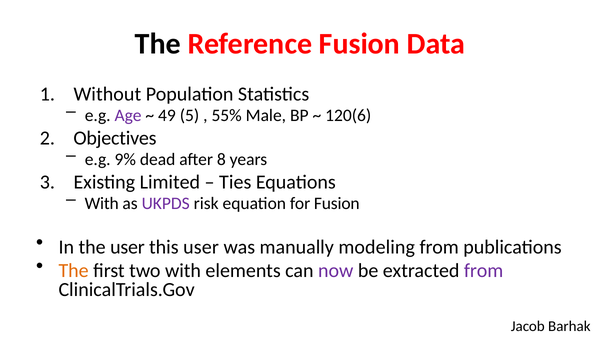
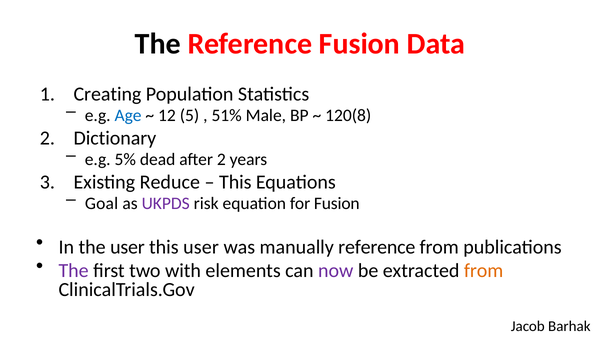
Without: Without -> Creating (107, 94)
Age colour: purple -> blue (128, 116)
49: 49 -> 12 (167, 116)
55%: 55% -> 51% (227, 116)
120(6: 120(6 -> 120(8 (348, 116)
Objectives: Objectives -> Dictionary (115, 138)
9%: 9% -> 5% (125, 160)
after 8: 8 -> 2 (221, 160)
Limited: Limited -> Reduce (170, 182)
Ties: Ties -> This (235, 182)
With: With -> Goal (102, 204)
manually modeling: modeling -> reference (377, 248)
The colour: orange -> purple (74, 271)
from colour: purple -> orange (484, 271)
